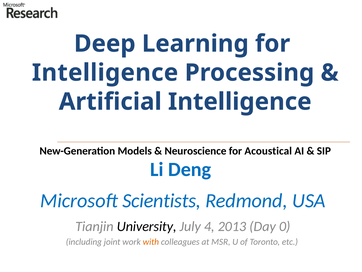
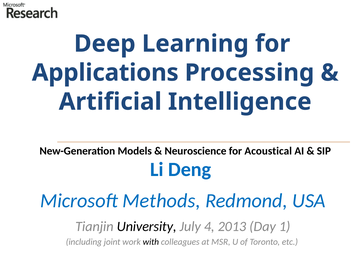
Intelligence: Intelligence -> Applications (105, 73)
Scientists: Scientists -> Methods (161, 200)
0: 0 -> 1 (285, 226)
with colour: orange -> black (151, 242)
